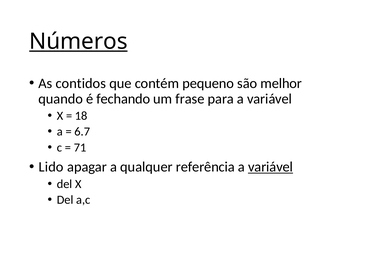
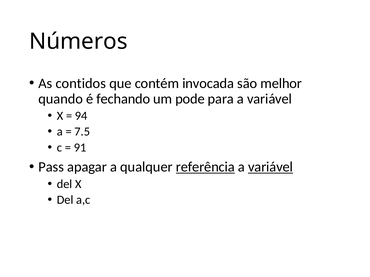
Números underline: present -> none (78, 41)
pequeno: pequeno -> invocada (208, 83)
frase: frase -> pode (190, 99)
18: 18 -> 94 (81, 116)
6.7: 6.7 -> 7.5 (82, 132)
71: 71 -> 91 (80, 148)
Lido: Lido -> Pass (51, 167)
referência underline: none -> present (205, 167)
